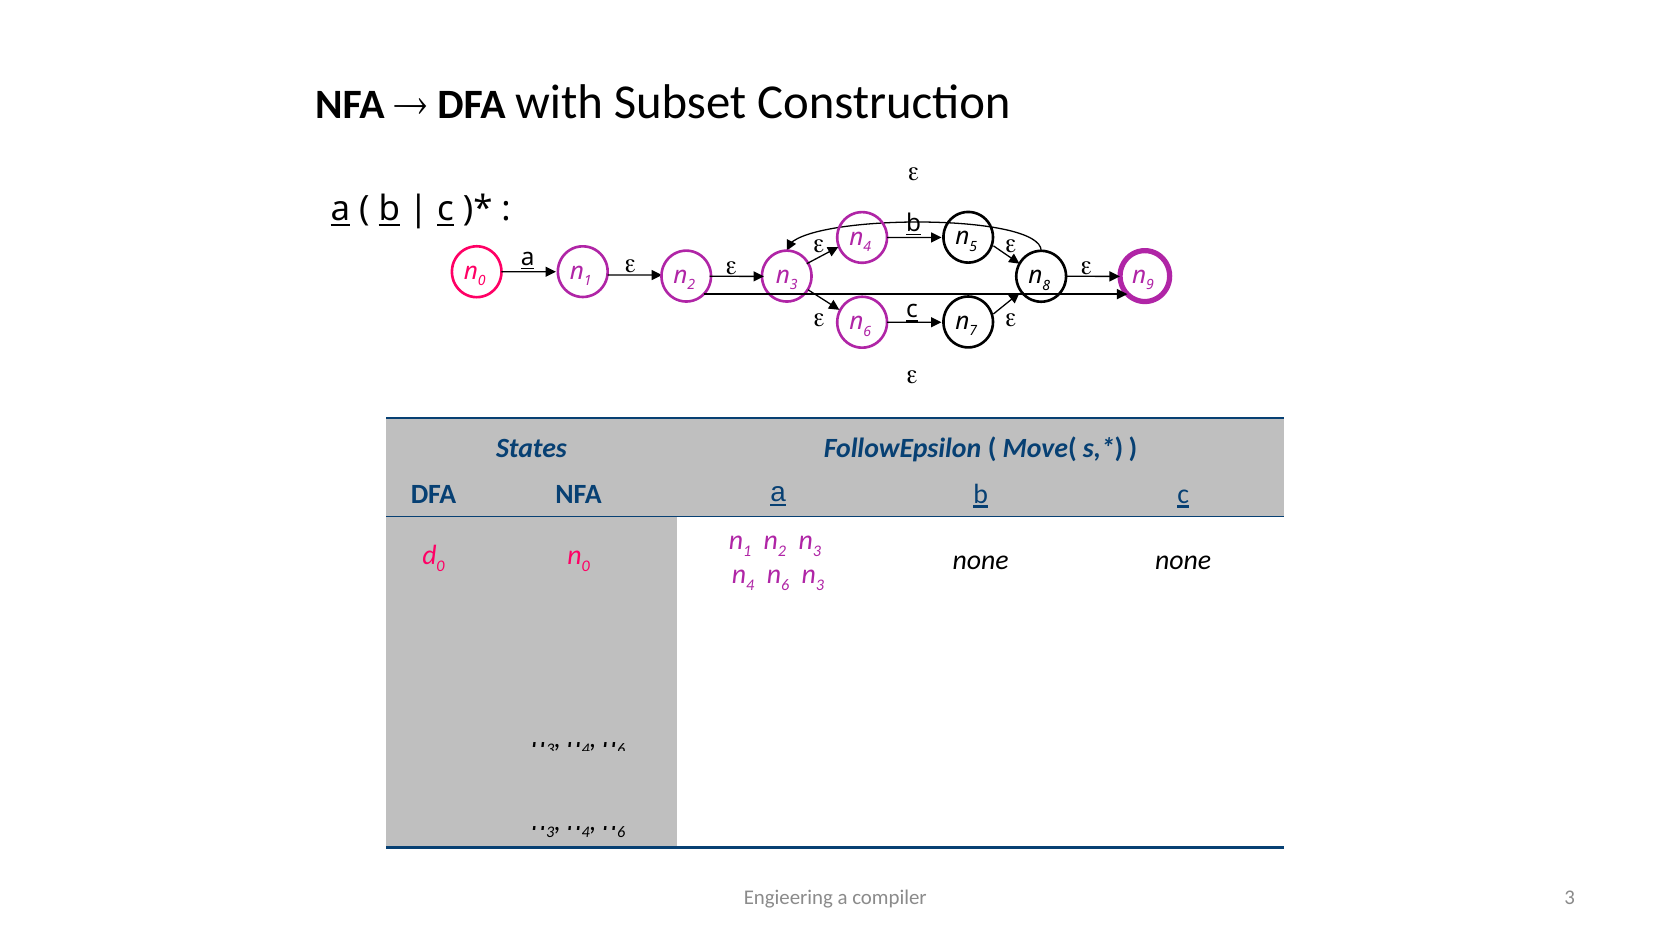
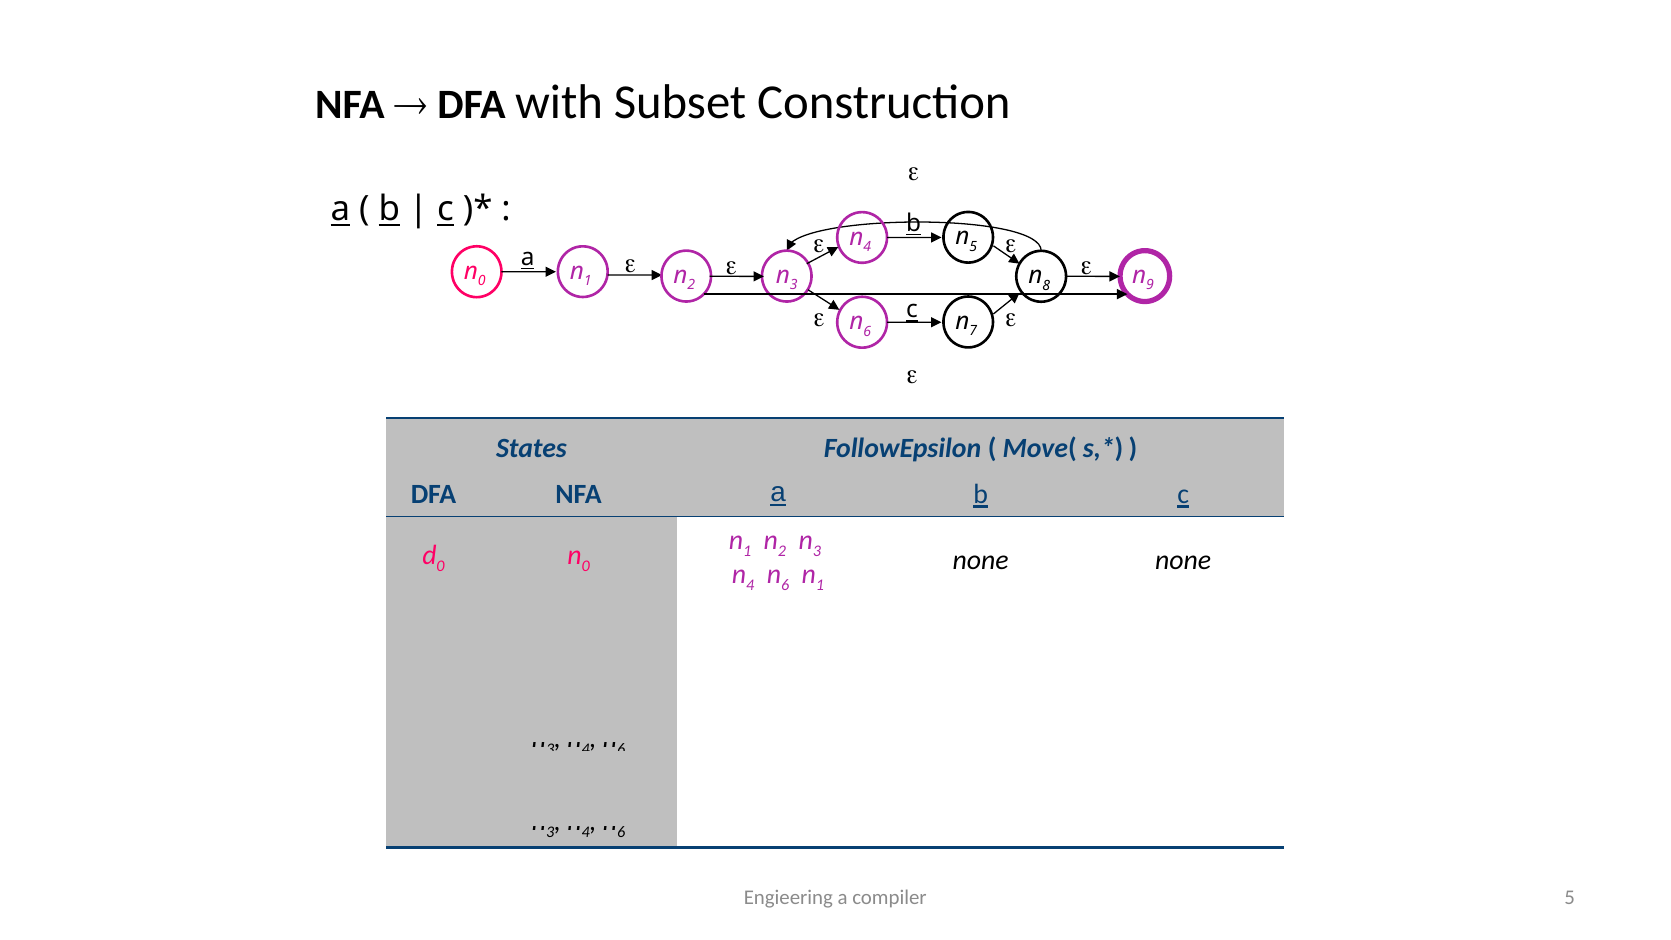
3: 3 -> 1 (820, 585)
compiler 3: 3 -> 5 (1570, 897)
